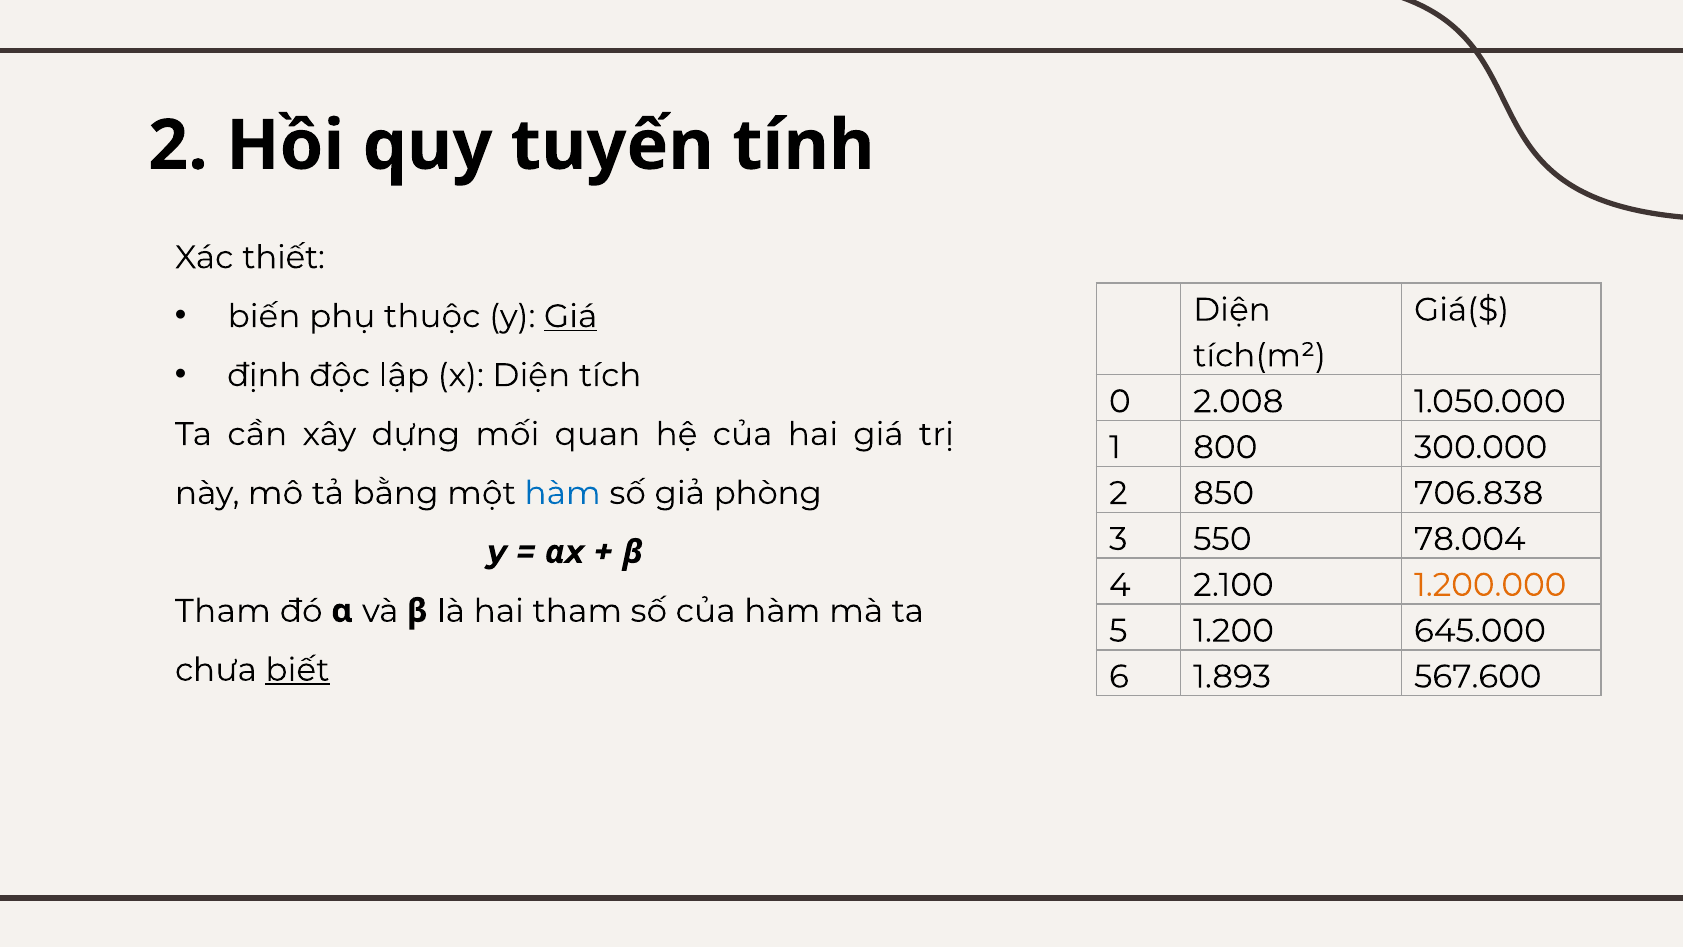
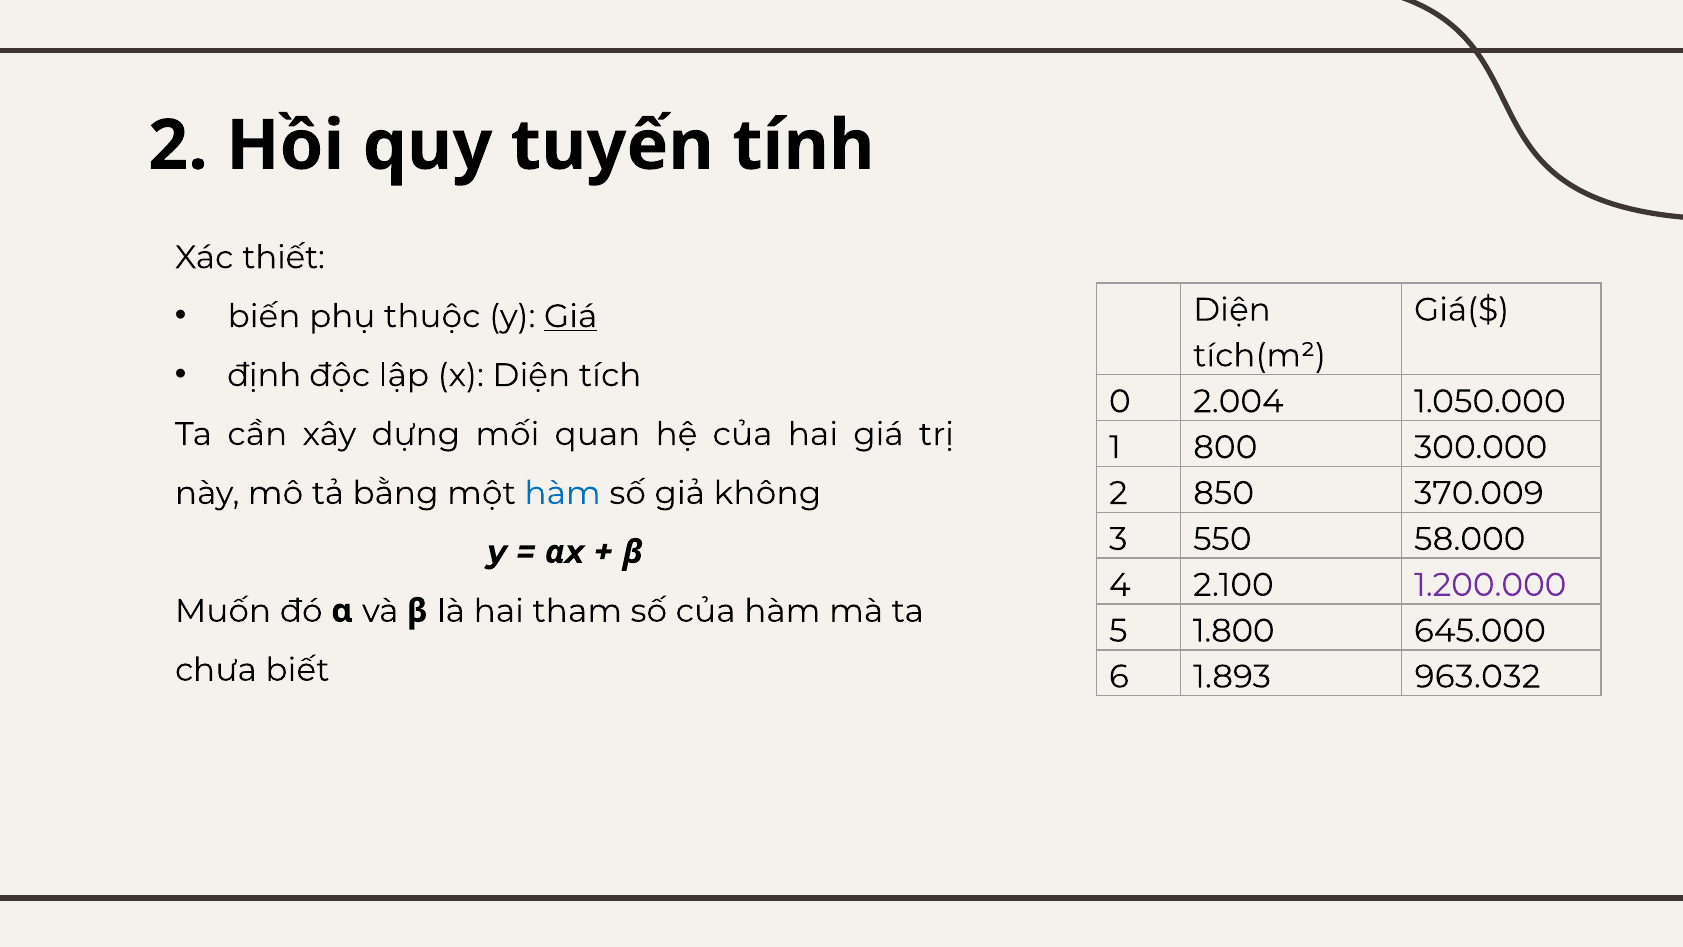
2.008: 2.008 -> 2.004 (1238, 401)
phòng: phòng -> không (767, 493)
706.838: 706.838 -> 370.009 (1479, 493)
78.004: 78.004 -> 58.000 (1470, 539)
1.200.000 colour: orange -> purple (1490, 585)
Tham: Tham -> Muốn (223, 611)
1.200: 1.200 -> 1.800 (1234, 631)
biết underline: present -> none (297, 670)
567.600: 567.600 -> 963.032 (1478, 677)
